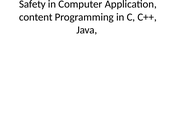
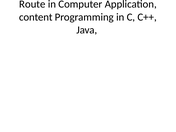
Safety: Safety -> Route (32, 4)
